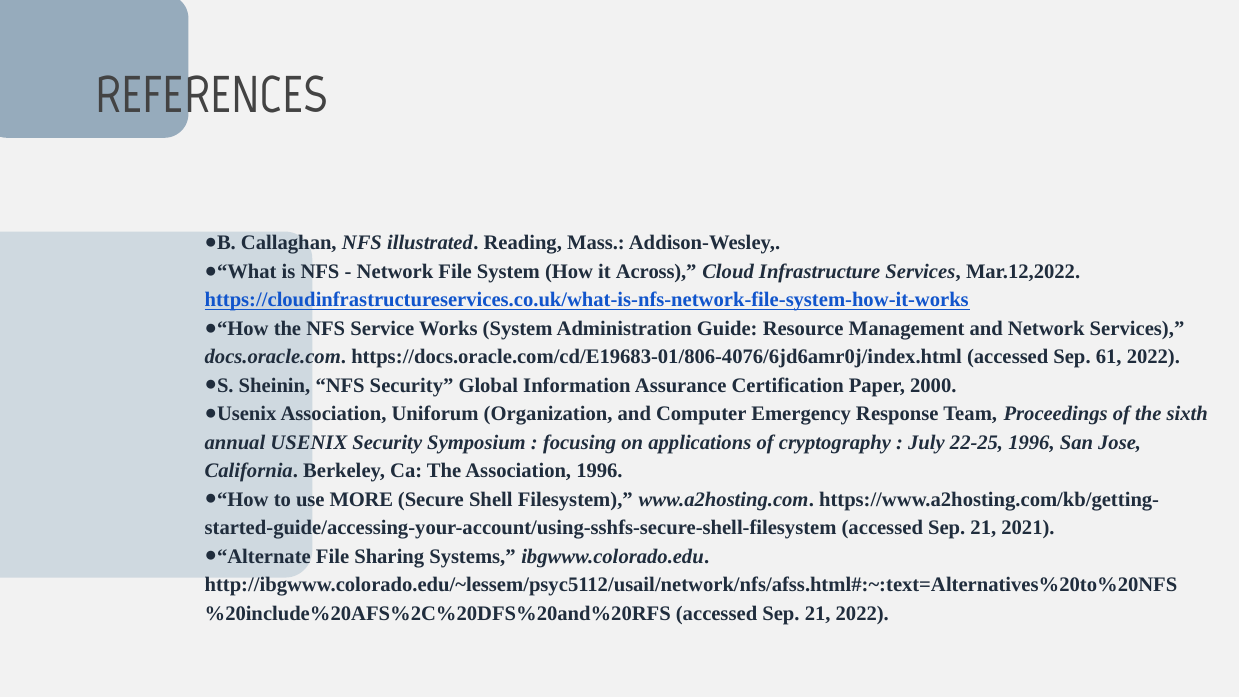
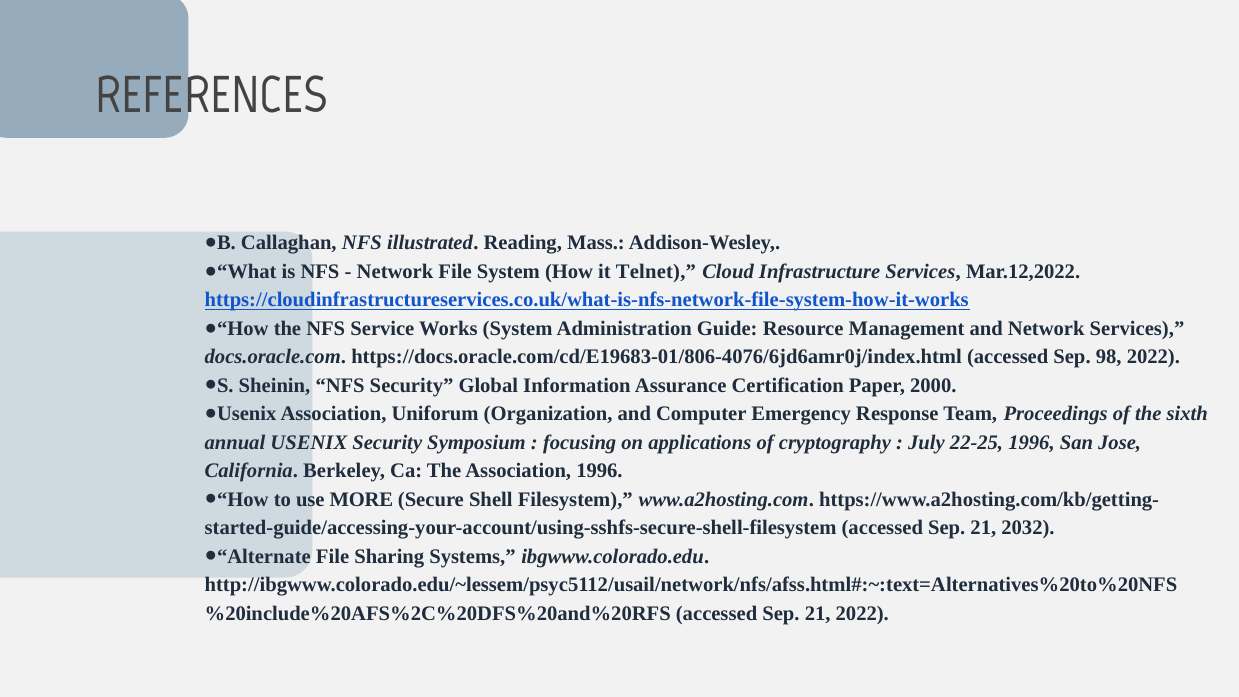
Across: Across -> Telnet (656, 271)
61: 61 -> 98 (1109, 357)
2021: 2021 -> 2032 (1028, 528)
